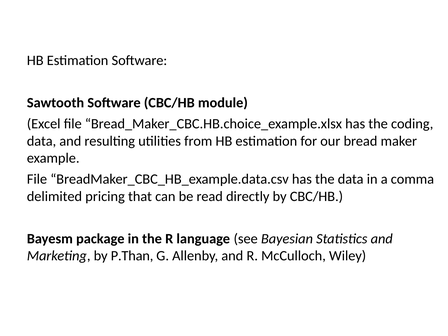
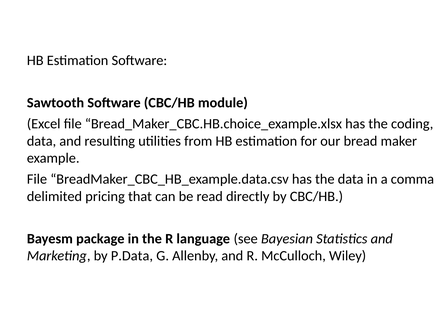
P.Than: P.Than -> P.Data (132, 256)
